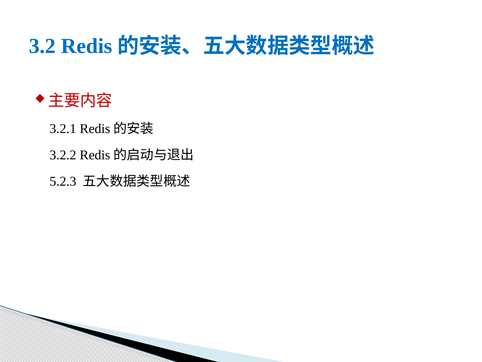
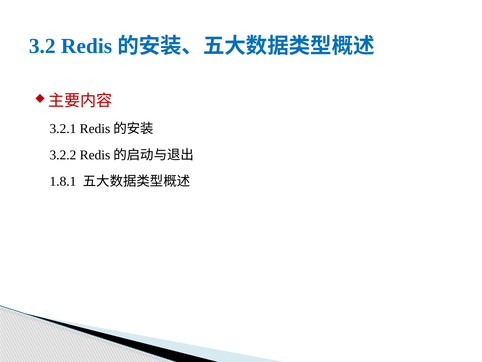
5.2.3: 5.2.3 -> 1.8.1 (63, 181)
